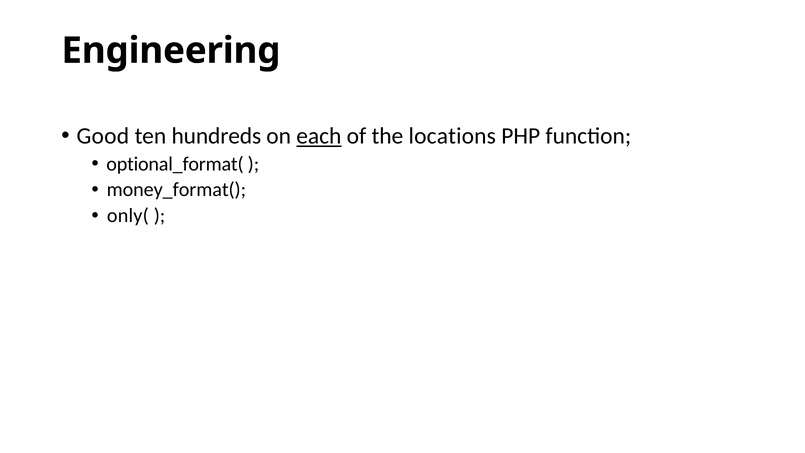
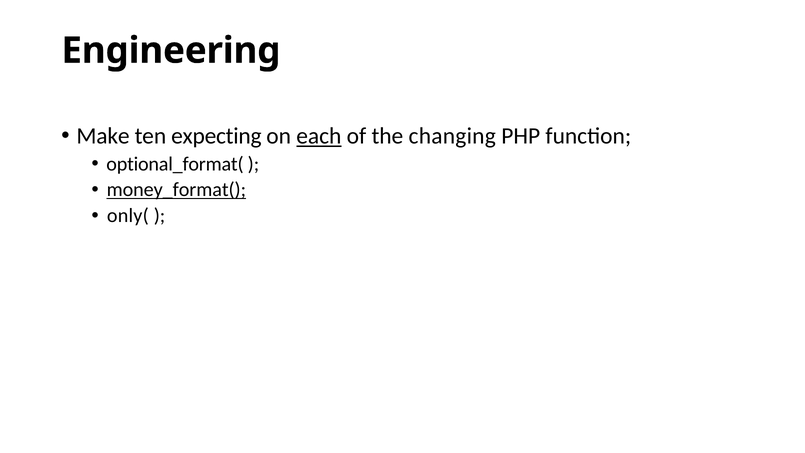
Good: Good -> Make (103, 136)
hundreds: hundreds -> expecting (216, 136)
locations: locations -> changing (452, 136)
money_format( underline: none -> present (176, 190)
